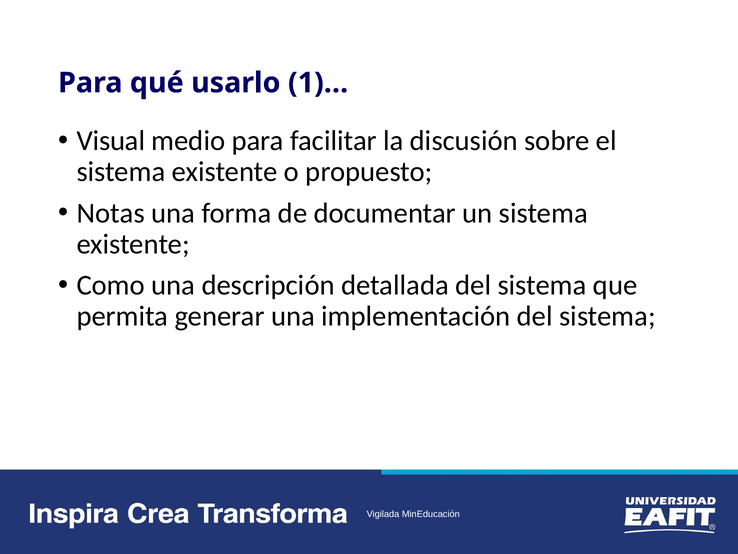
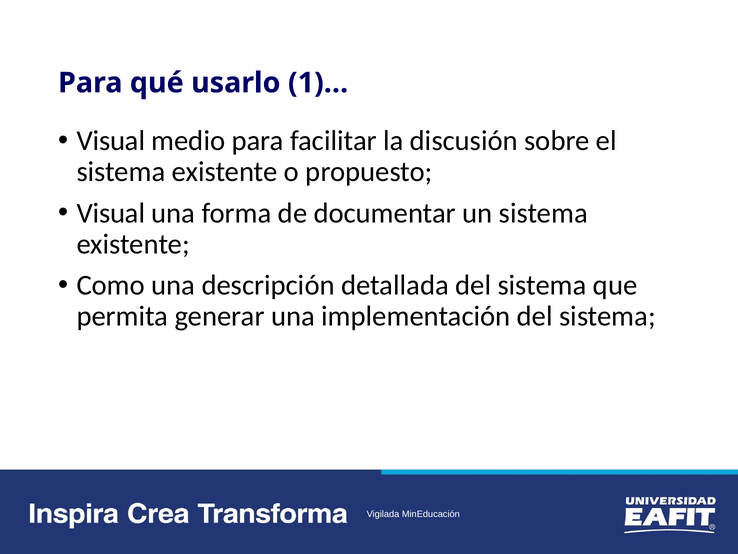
Notas: Notas -> Visual (111, 213)
